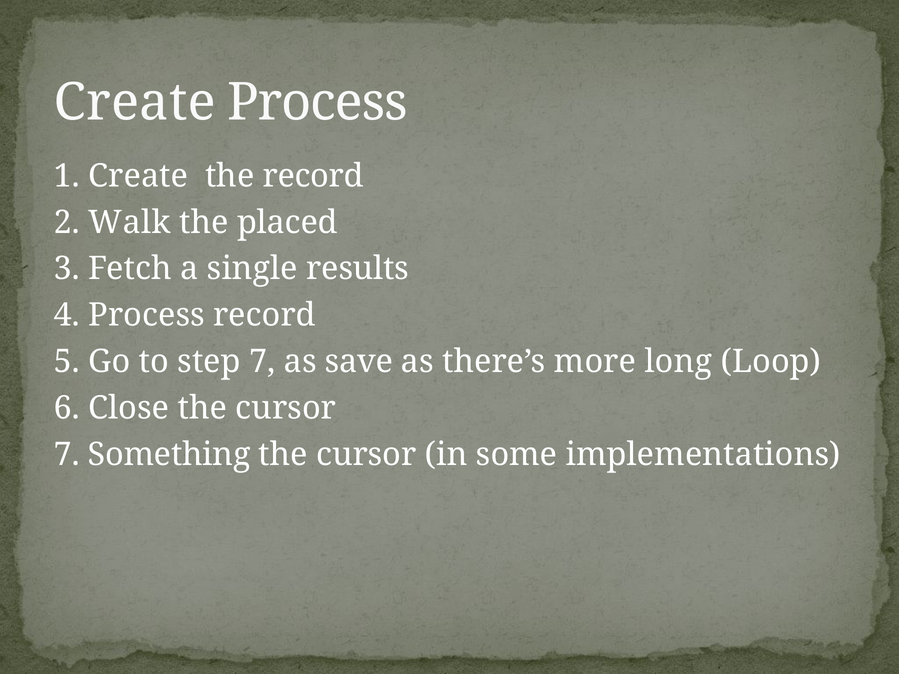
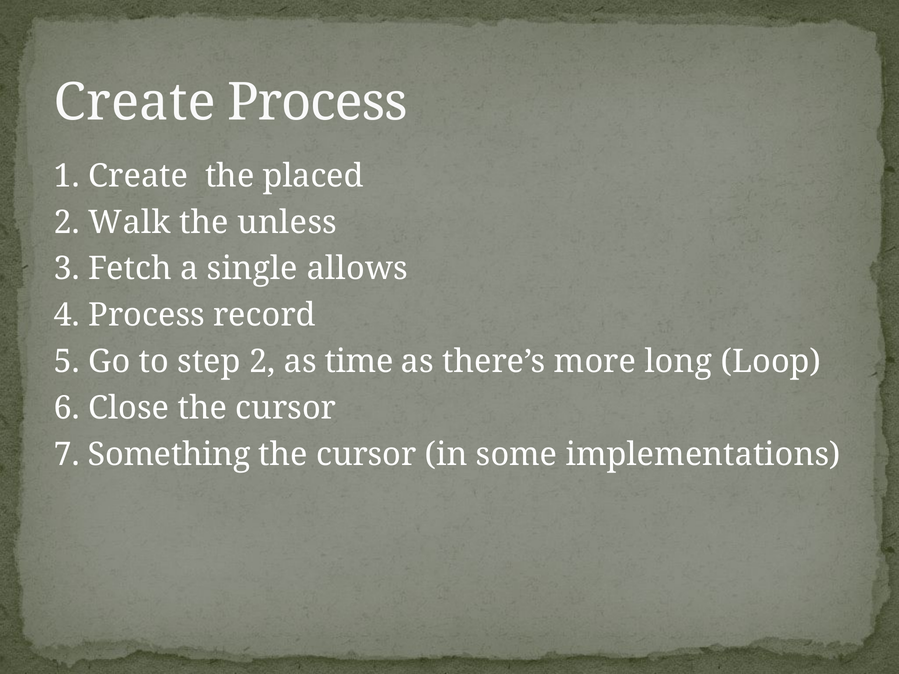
the record: record -> placed (313, 176)
placed: placed -> unless (287, 222)
results: results -> allows (357, 269)
step 7: 7 -> 2 (262, 362)
save: save -> time (359, 362)
